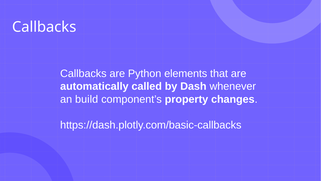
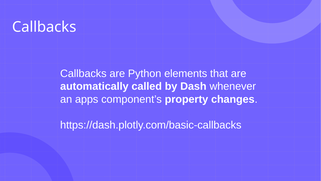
build: build -> apps (87, 99)
